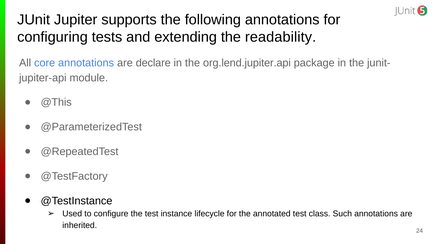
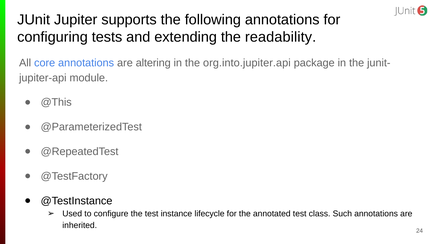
declare: declare -> altering (153, 63)
org.lend.jupiter.api: org.lend.jupiter.api -> org.into.jupiter.api (247, 63)
